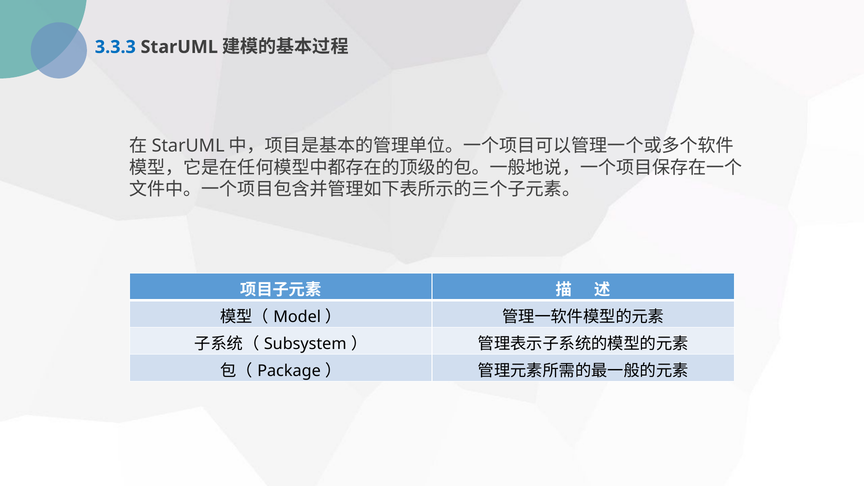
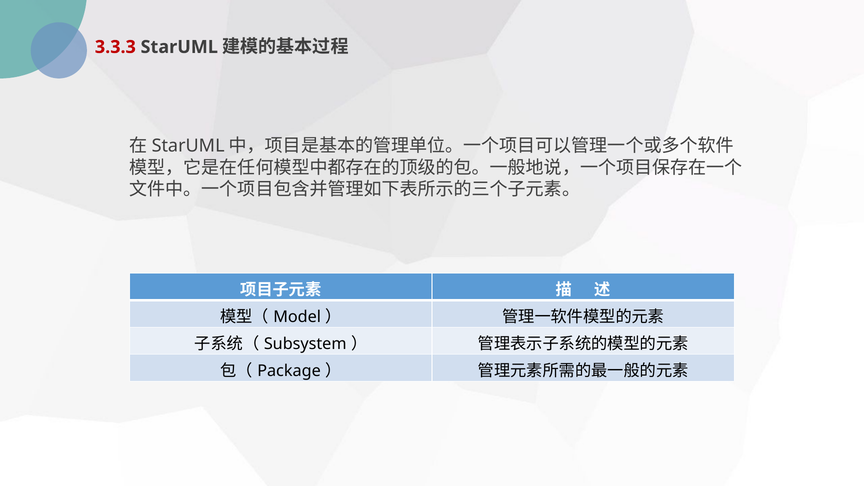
3.3.3 colour: blue -> red (115, 47)
